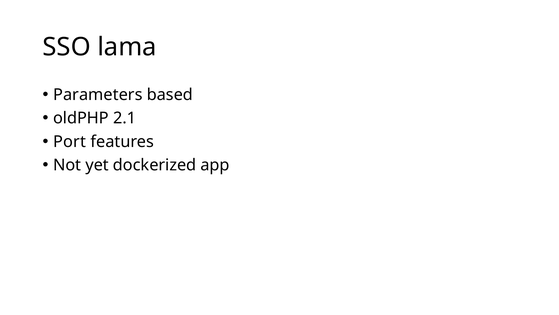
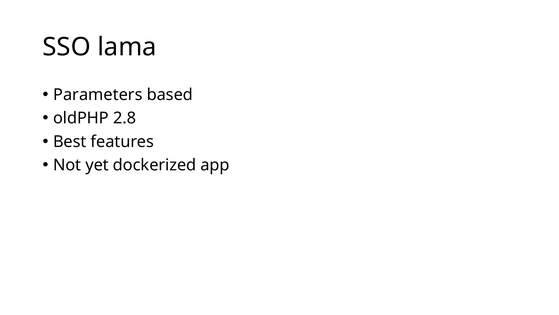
2.1: 2.1 -> 2.8 (125, 118)
Port: Port -> Best (70, 141)
